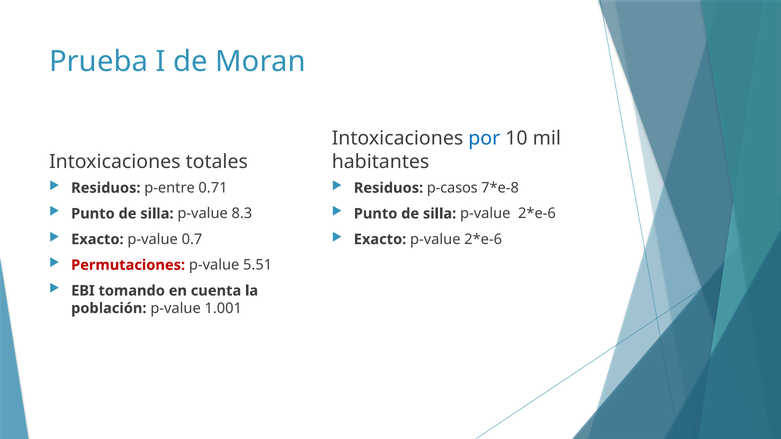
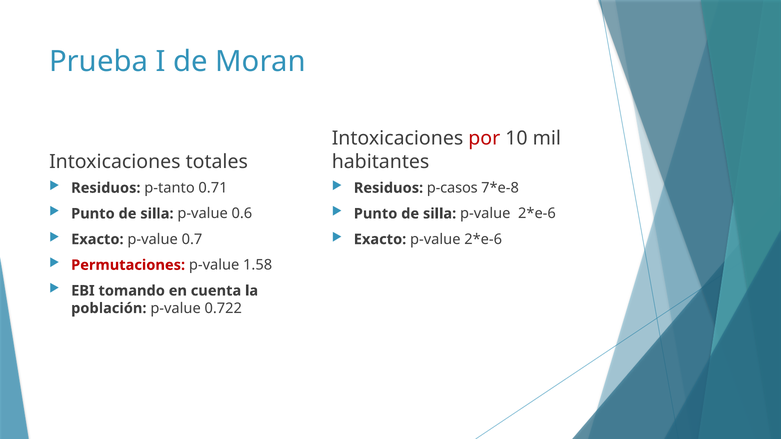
por colour: blue -> red (484, 139)
p-entre: p-entre -> p-tanto (170, 188)
8.3: 8.3 -> 0.6 (242, 214)
5.51: 5.51 -> 1.58 (258, 265)
1.001: 1.001 -> 0.722 (223, 308)
